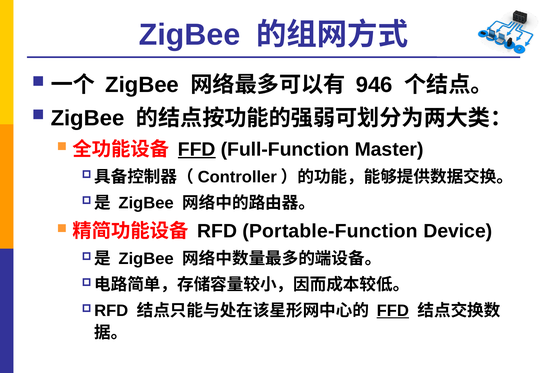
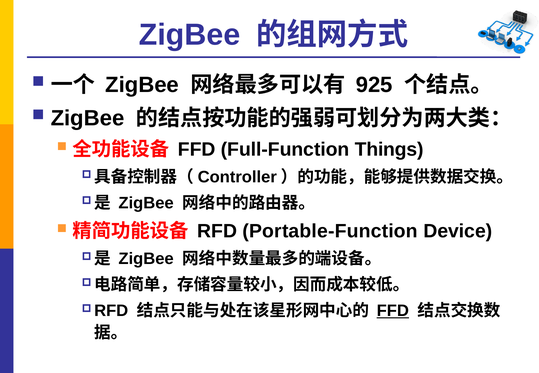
946: 946 -> 925 (374, 85)
FFD underline: present -> none (197, 149)
Master: Master -> Things (389, 149)
